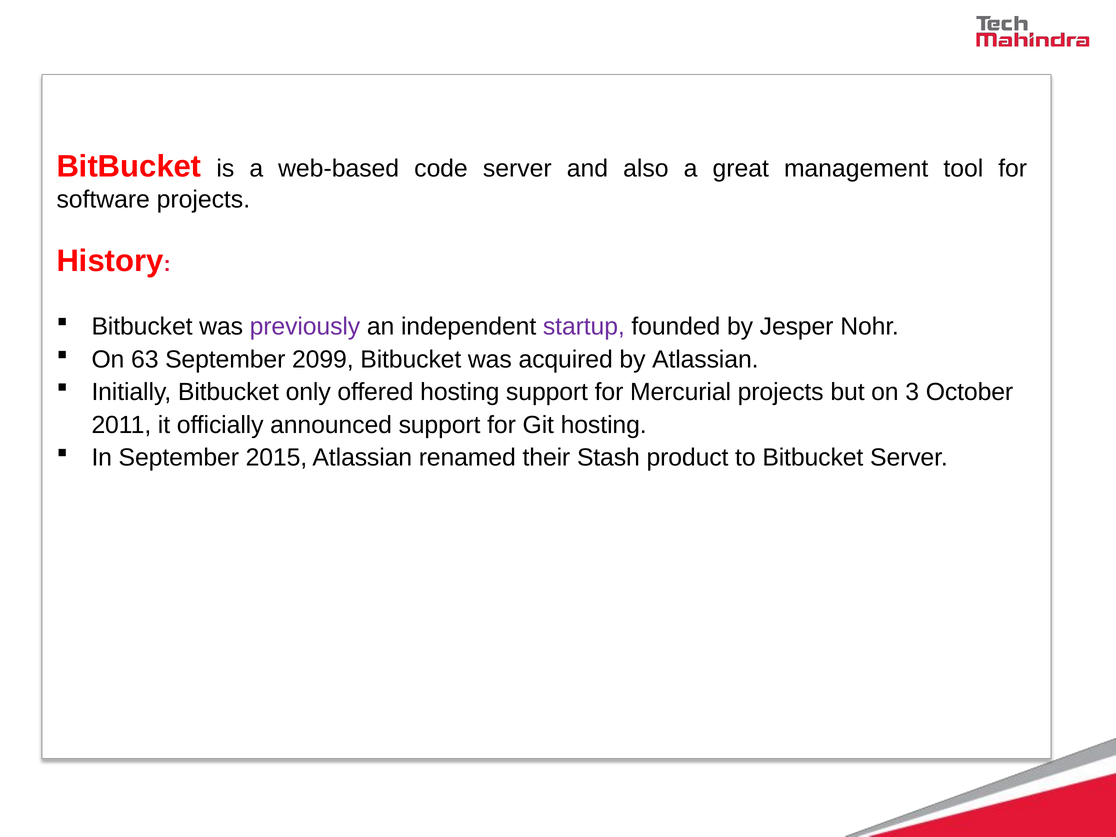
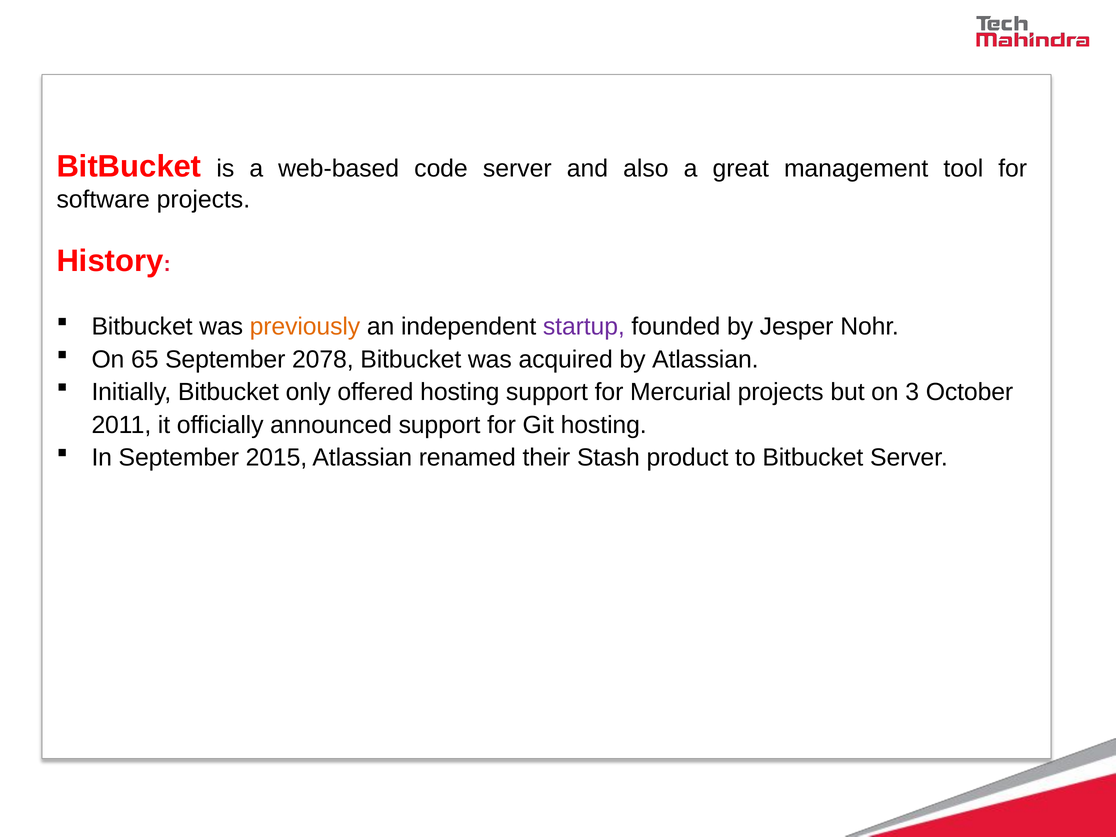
previously colour: purple -> orange (305, 327)
63: 63 -> 65 (145, 359)
2099: 2099 -> 2078 (323, 359)
